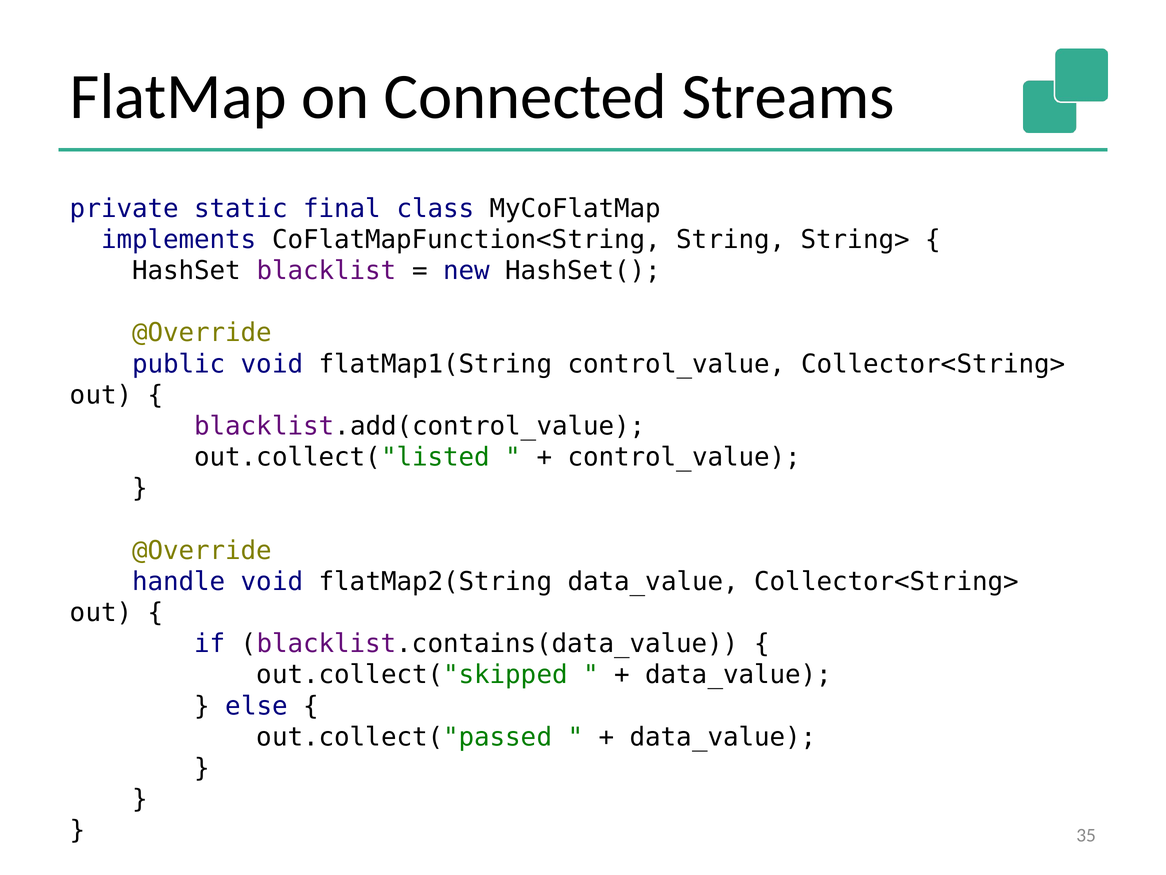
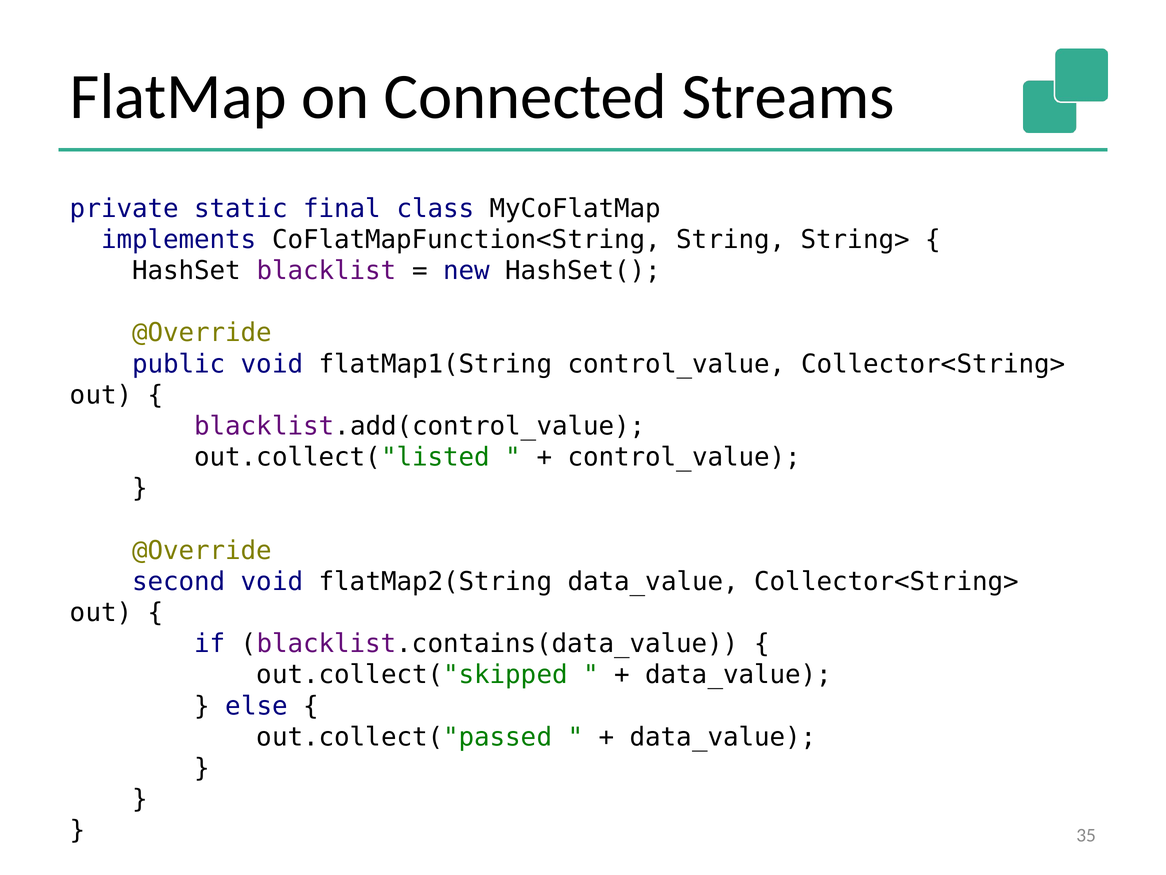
handle: handle -> second (179, 581)
